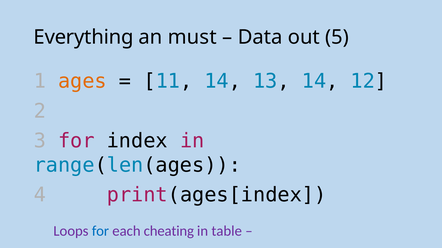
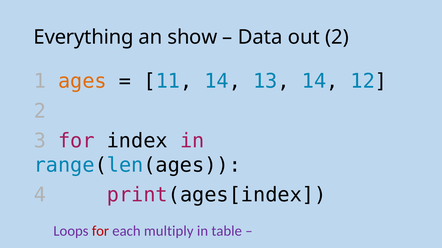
must: must -> show (192, 37)
out 5: 5 -> 2 (337, 37)
for colour: blue -> red (100, 231)
cheating: cheating -> multiply (169, 231)
